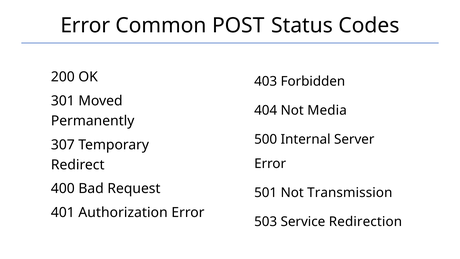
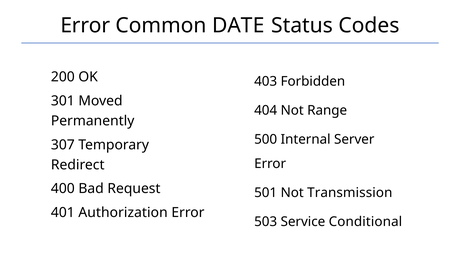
POST: POST -> DATE (238, 26)
Media: Media -> Range (327, 110)
Redirection: Redirection -> Conditional (365, 221)
